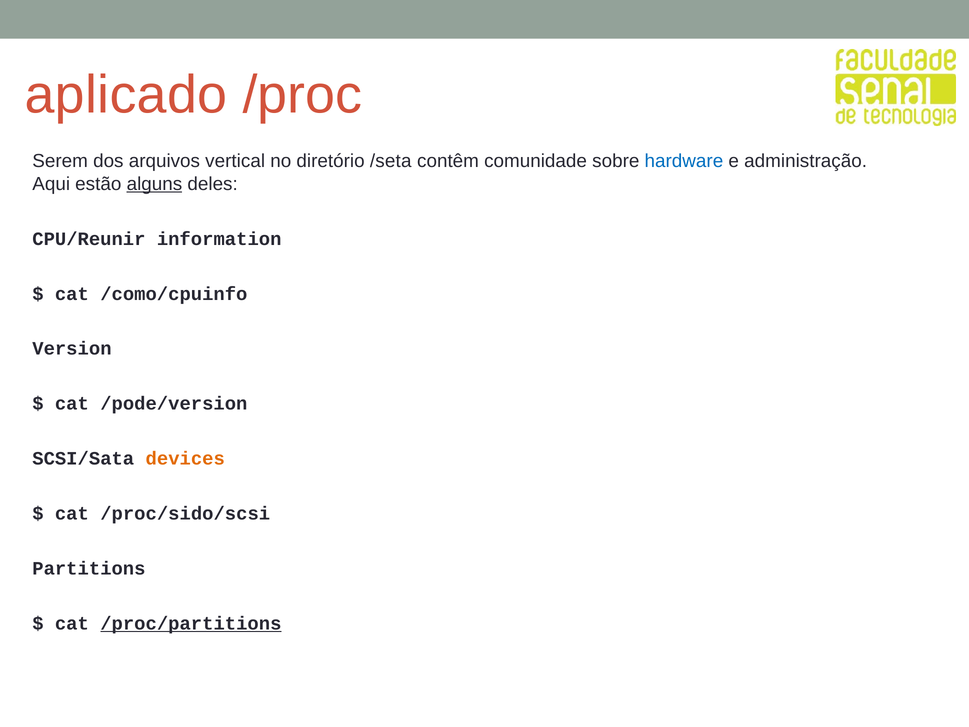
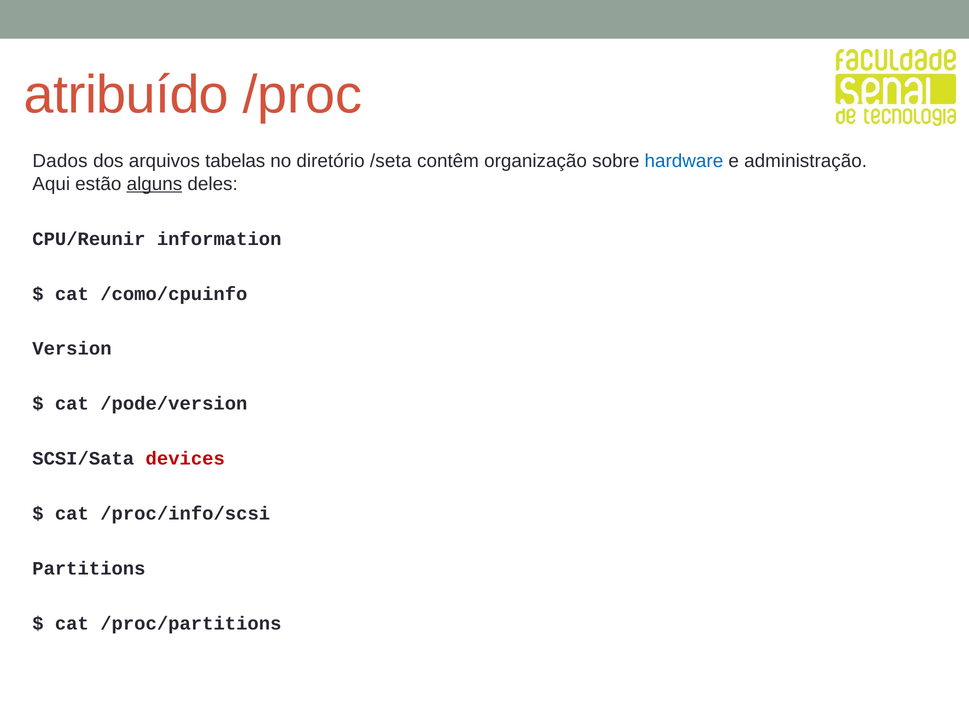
aplicado: aplicado -> atribuído (126, 95)
Serem: Serem -> Dados (60, 161)
vertical: vertical -> tabelas (235, 161)
comunidade: comunidade -> organização (536, 161)
devices colour: orange -> red (185, 459)
/proc/sido/scsi: /proc/sido/scsi -> /proc/info/scsi (185, 513)
/proc/partitions underline: present -> none (191, 623)
